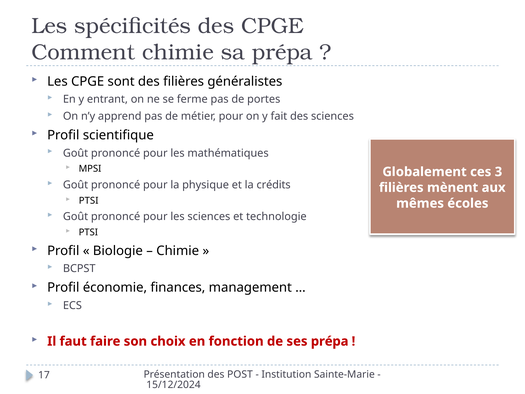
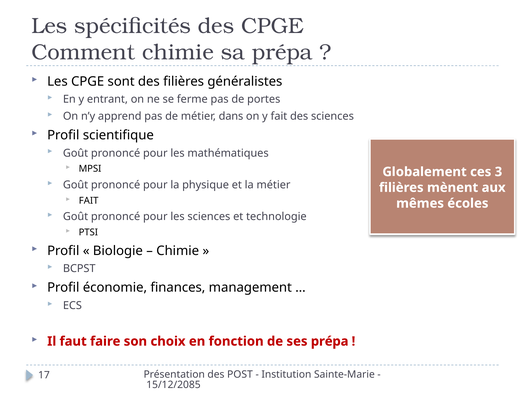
métier pour: pour -> dans (231, 116)
la crédits: crédits -> métier (274, 185)
PTSI: PTSI -> FAIT (89, 201)
15/12/2024: 15/12/2024 -> 15/12/2085 (173, 384)
